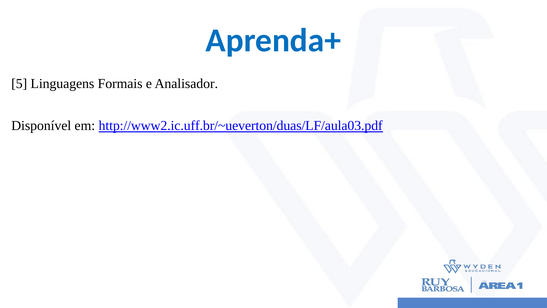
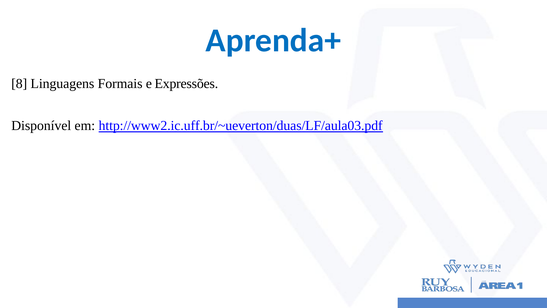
5: 5 -> 8 (19, 84)
Analisador: Analisador -> Expressões (186, 84)
